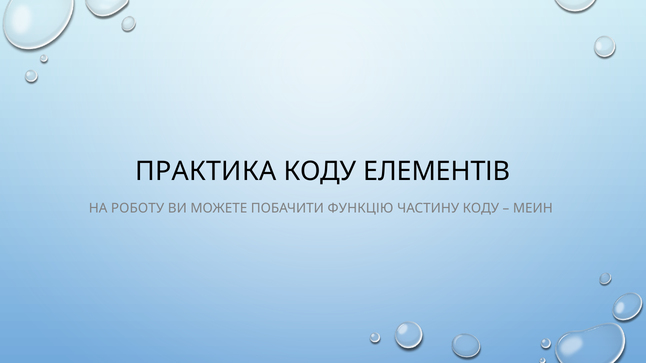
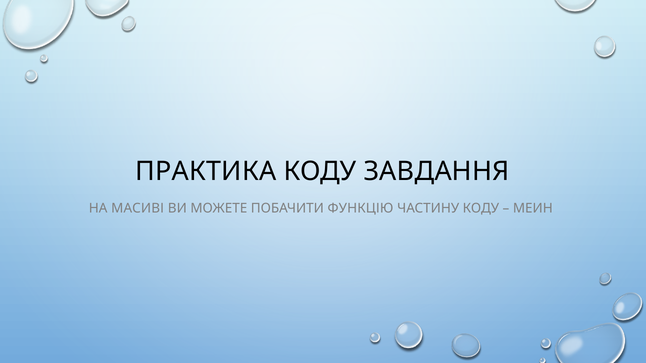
ЕЛЕМЕНТІВ: ЕЛЕМЕНТІВ -> ЗАВДАННЯ (437, 172)
РОБОТУ: РОБОТУ -> МАСИВІ (138, 208)
